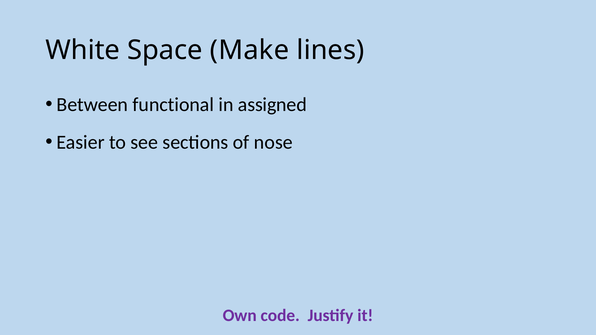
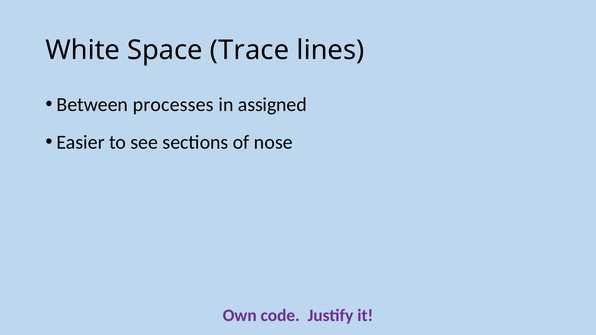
Make: Make -> Trace (250, 50)
functional: functional -> processes (173, 105)
